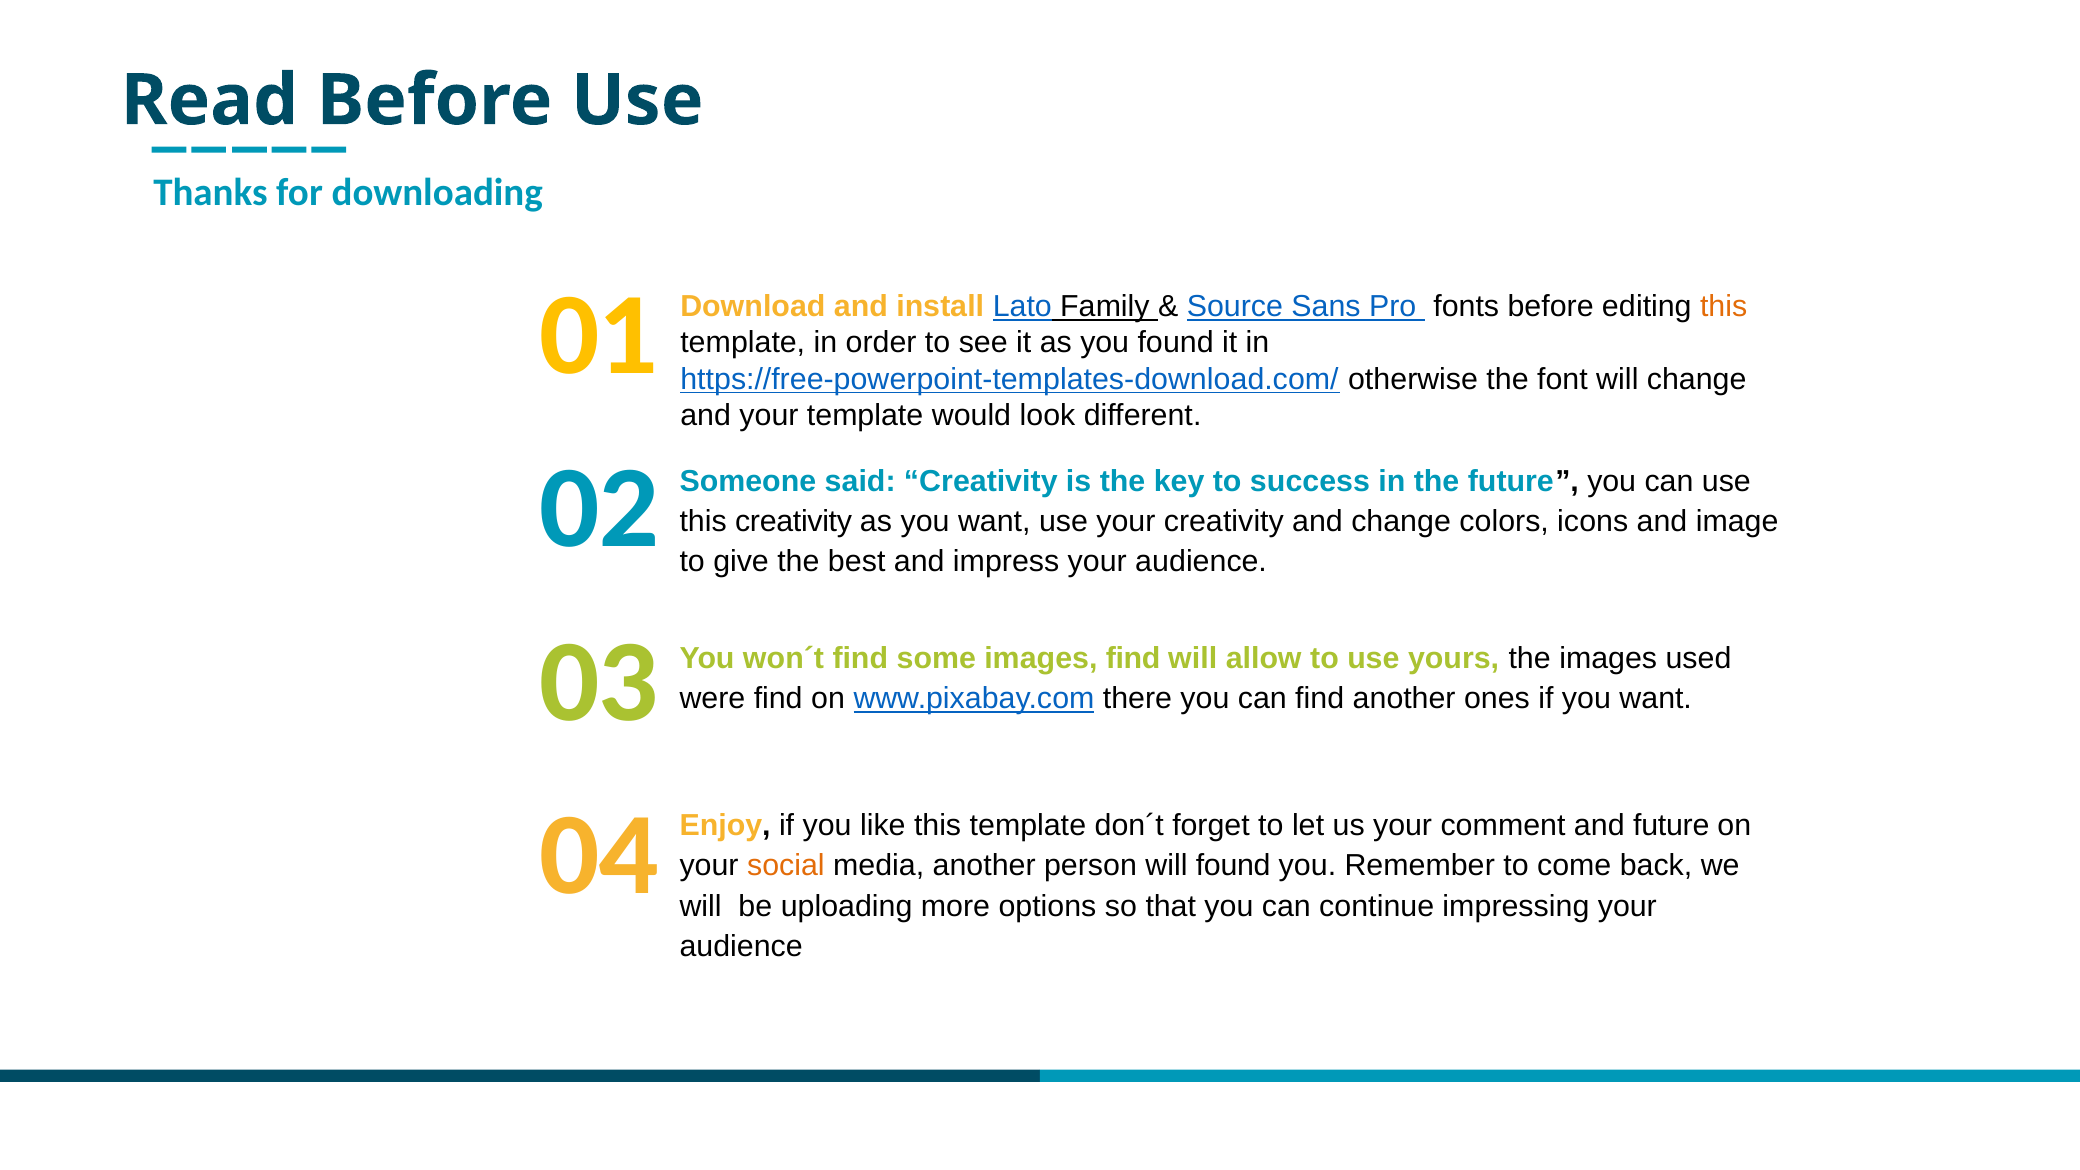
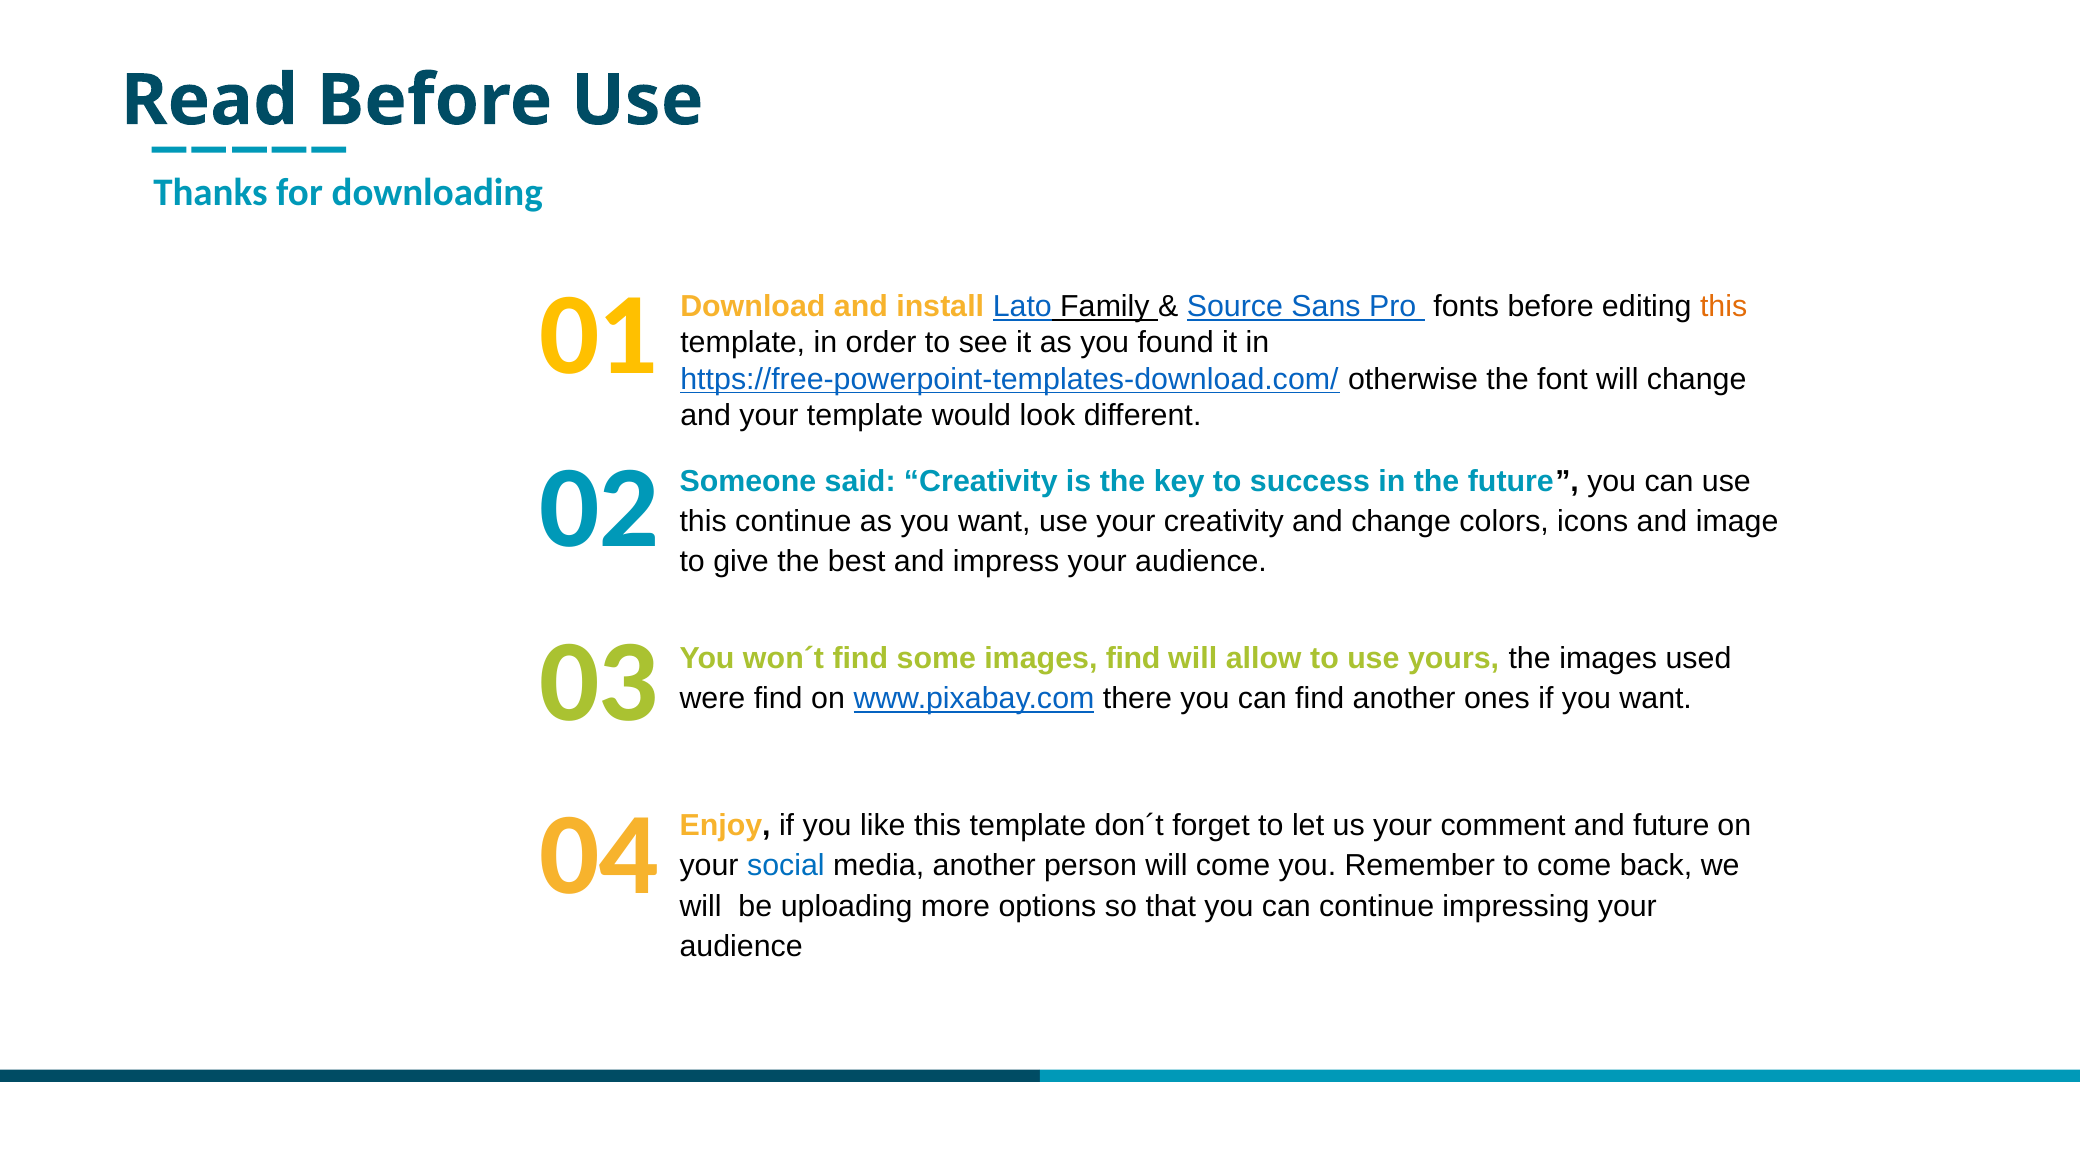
this creativity: creativity -> continue (793, 522)
social colour: orange -> blue (786, 866)
will found: found -> come (1233, 866)
